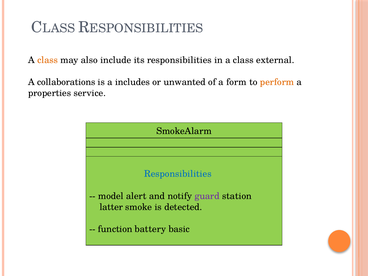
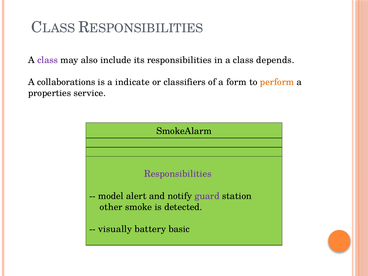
class colour: orange -> purple (48, 60)
external: external -> depends (275, 60)
includes: includes -> indicate (132, 82)
unwanted: unwanted -> classifiers (185, 82)
Responsibilities colour: blue -> purple (178, 174)
latter: latter -> other (111, 207)
function: function -> visually (115, 229)
